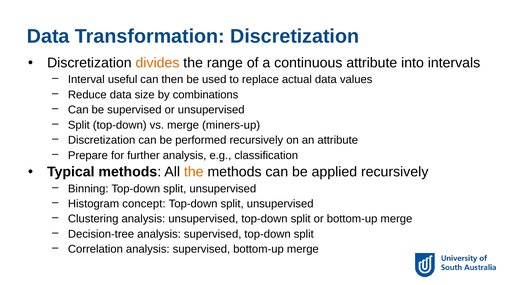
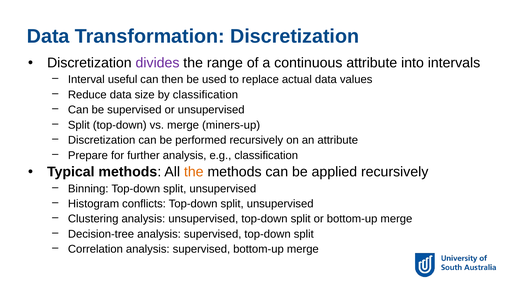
divides colour: orange -> purple (158, 63)
by combinations: combinations -> classification (205, 95)
concept: concept -> conflicts (144, 204)
